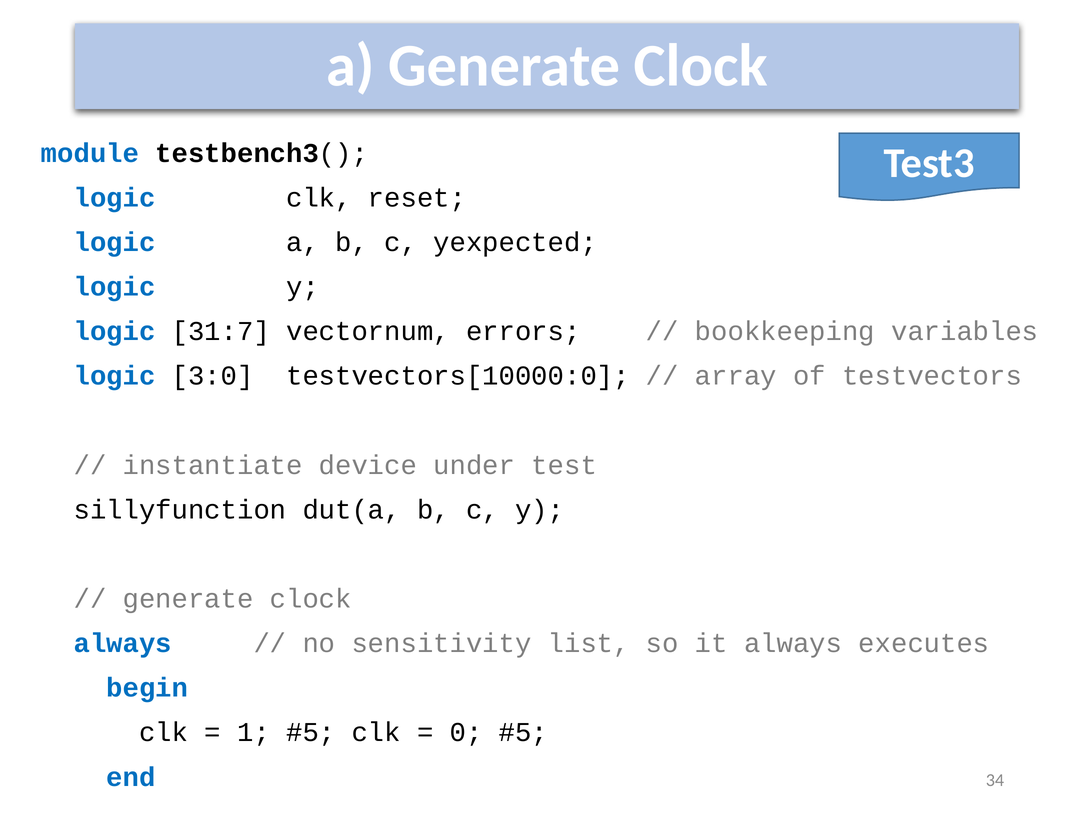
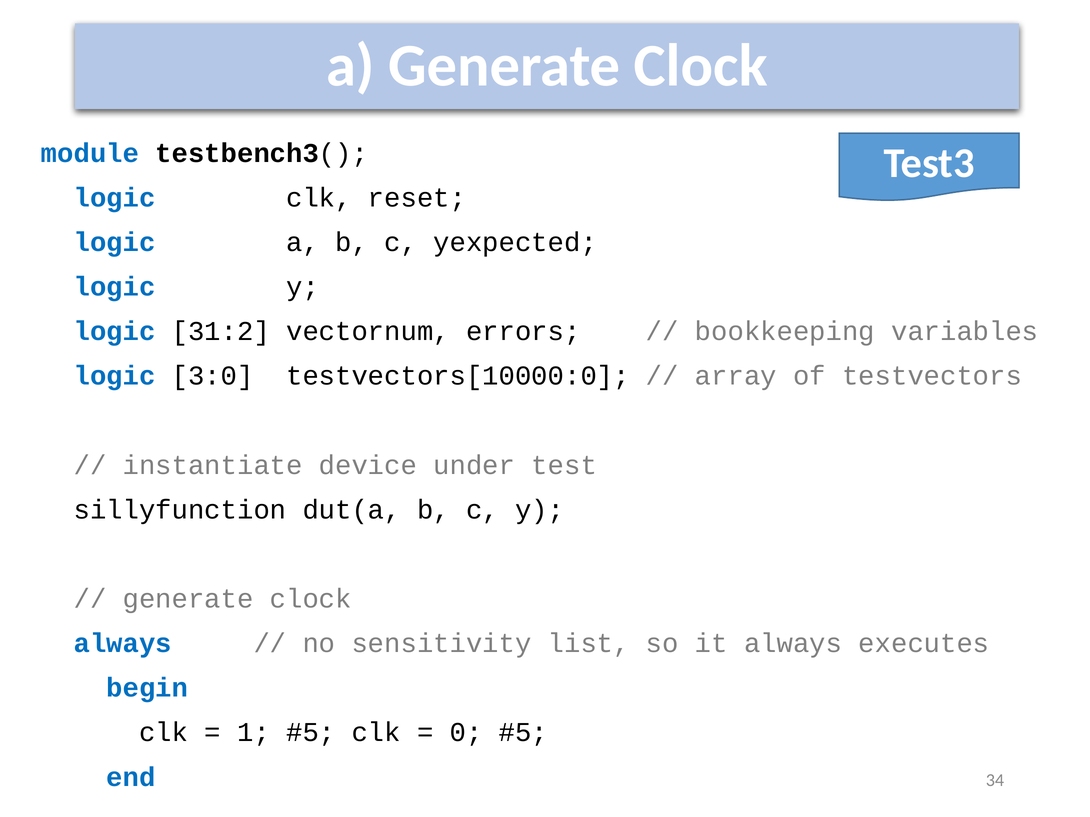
31:7: 31:7 -> 31:2 (221, 332)
